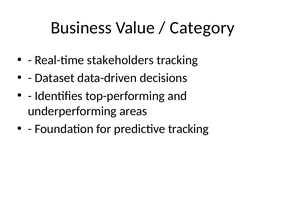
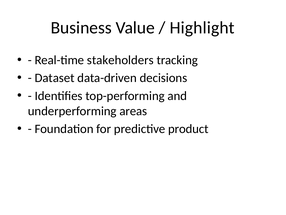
Category: Category -> Highlight (202, 28)
predictive tracking: tracking -> product (188, 129)
